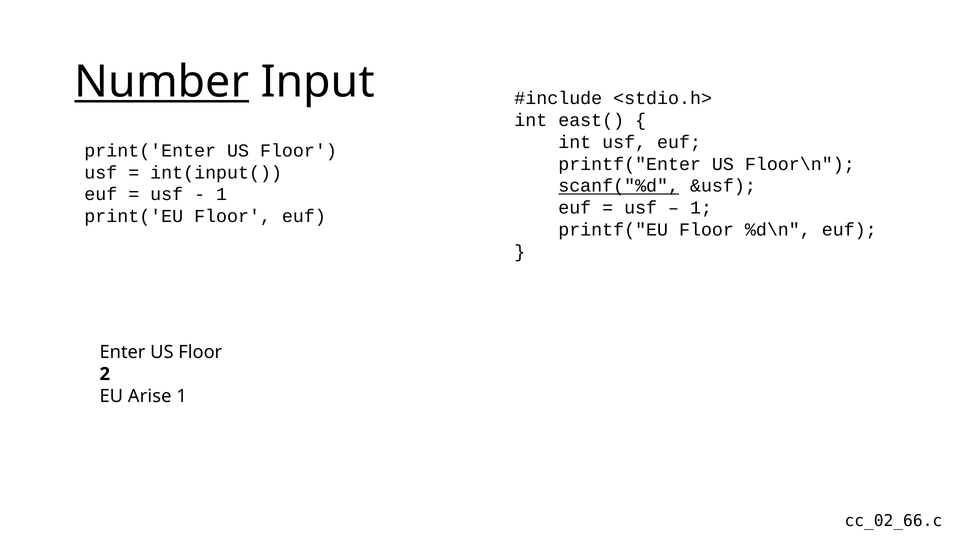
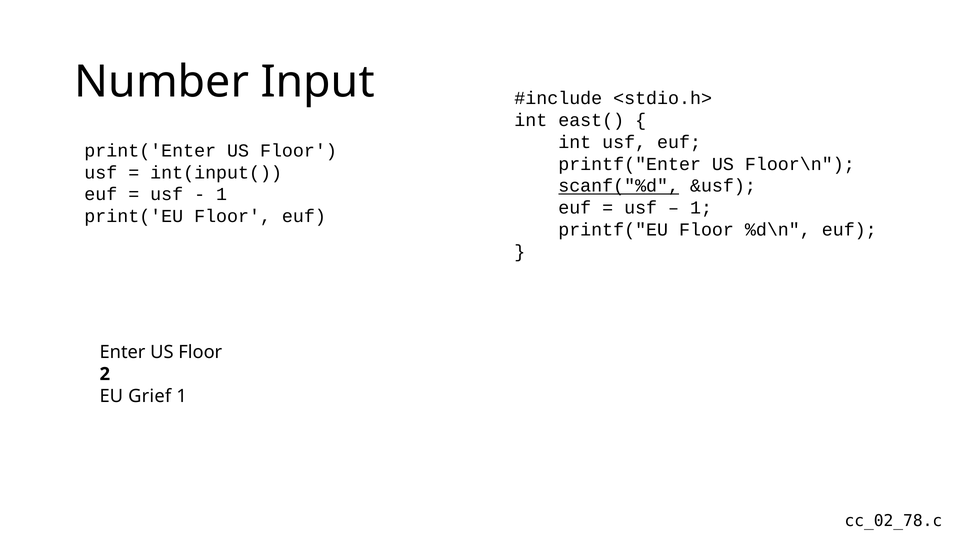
Number underline: present -> none (162, 82)
Arise: Arise -> Grief (150, 396)
cc_02_66.c: cc_02_66.c -> cc_02_78.c (893, 521)
